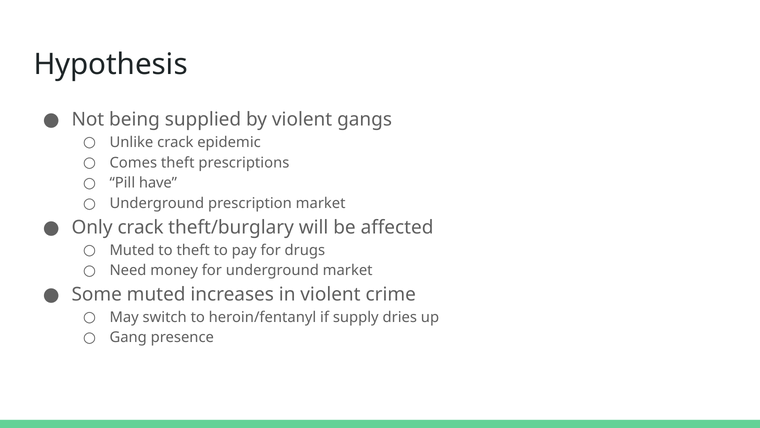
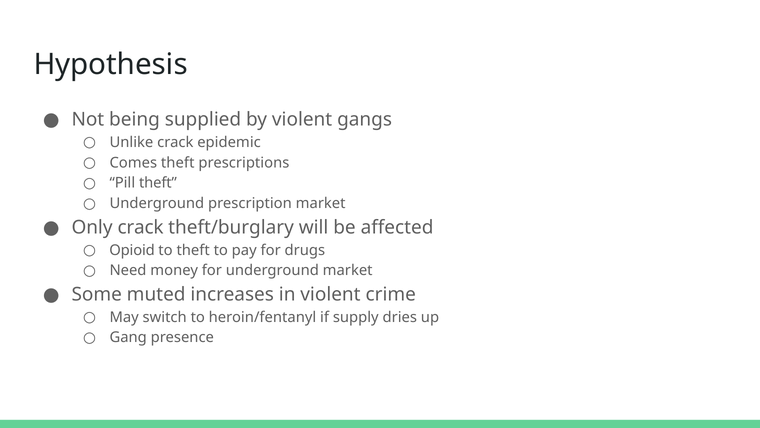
Pill have: have -> theft (158, 183)
Muted: Muted -> Opioid (132, 250)
